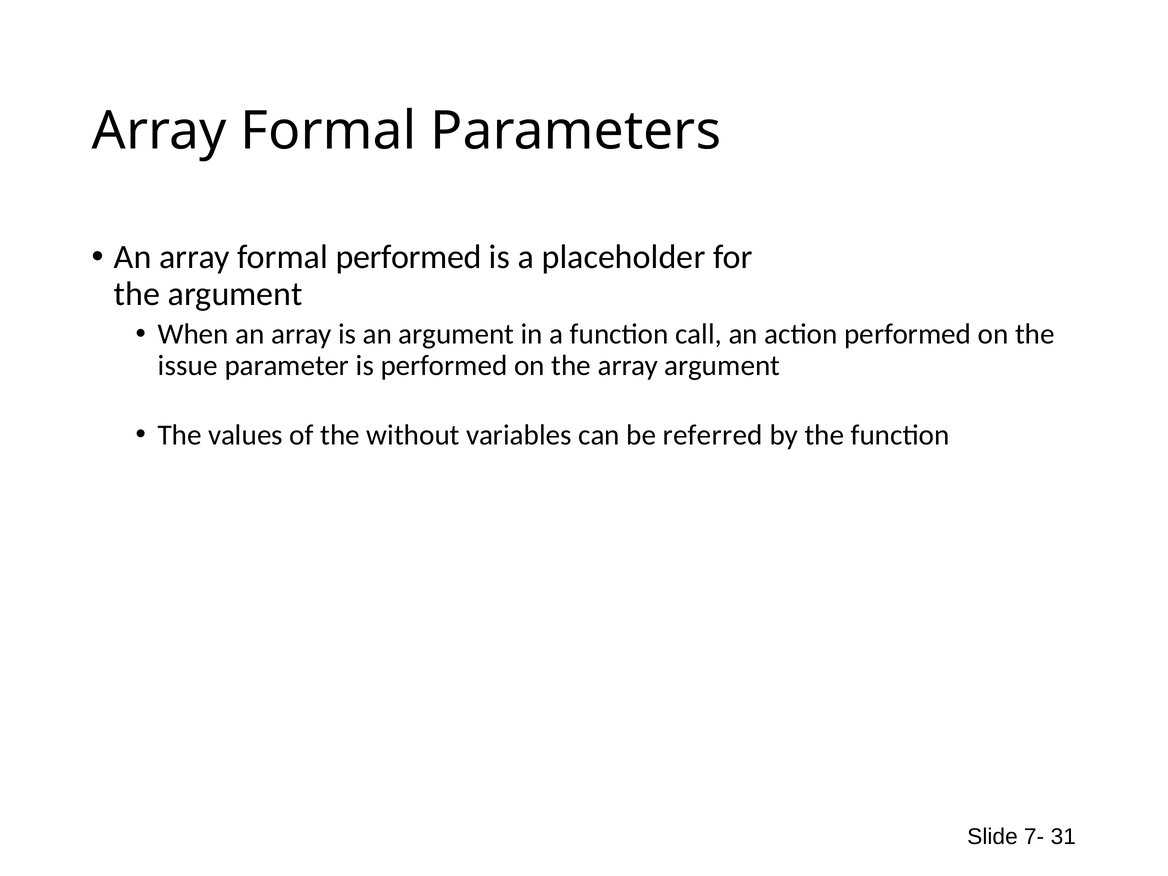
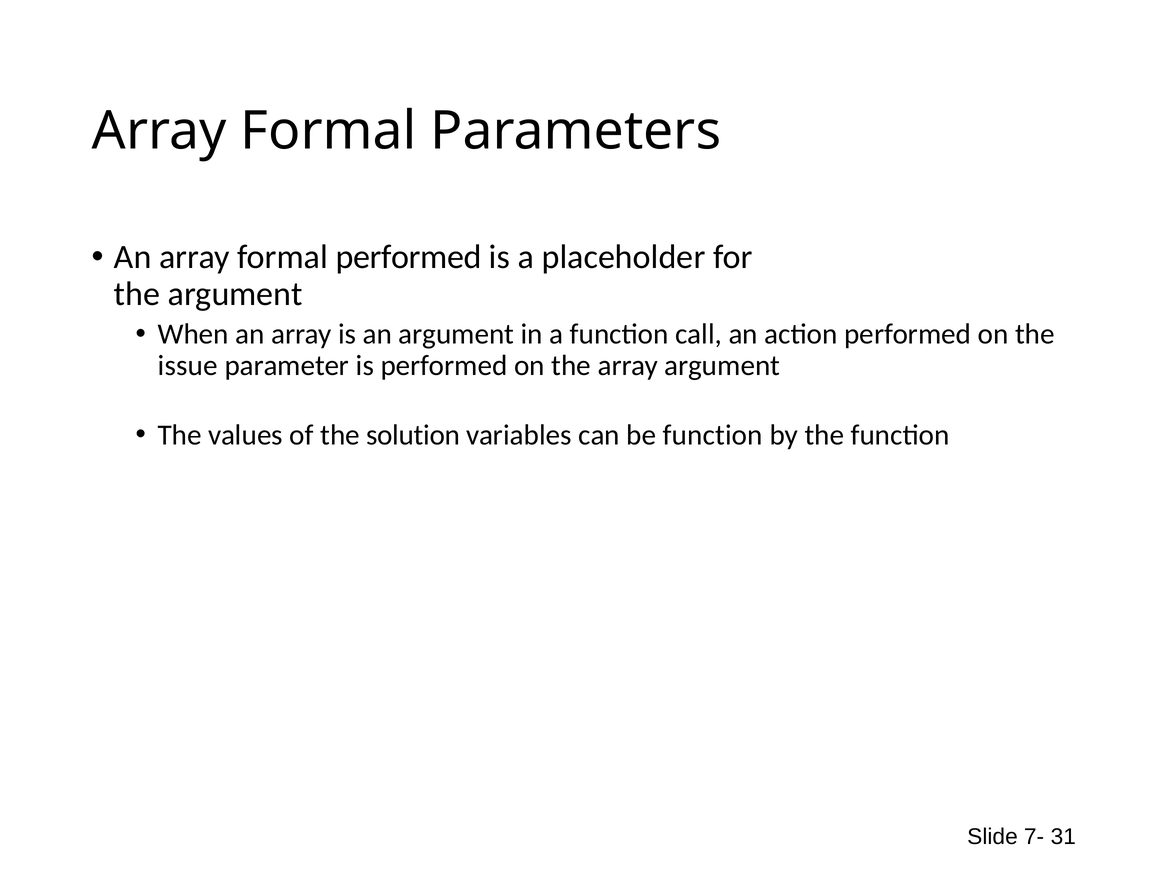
without: without -> solution (413, 435)
be referred: referred -> function (713, 435)
